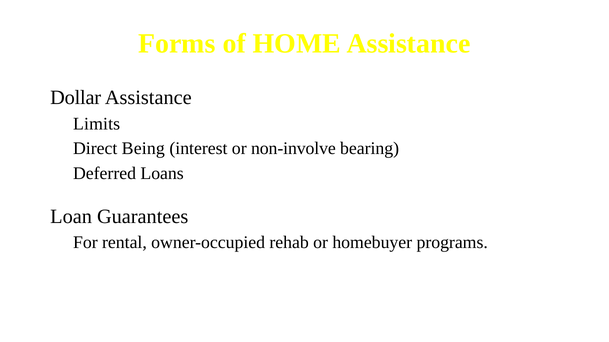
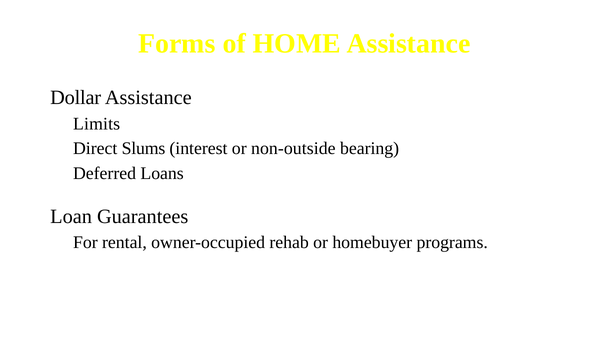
Being: Being -> Slums (143, 149)
non-involve: non-involve -> non-outside (293, 149)
